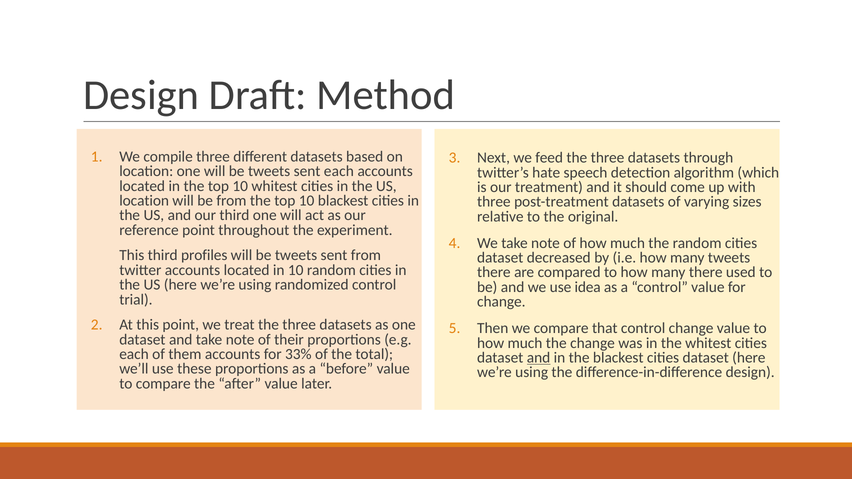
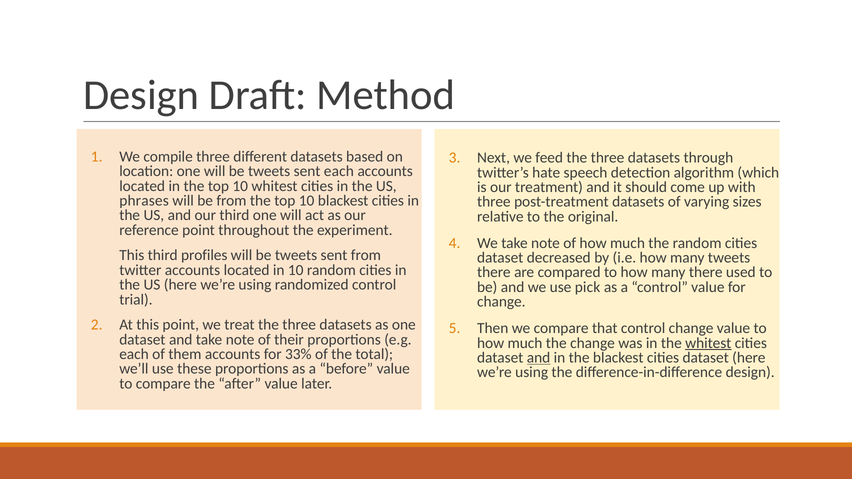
location: location -> phrases (144, 201)
idea: idea -> pick (588, 287)
whitest underline: none -> present (708, 343)
